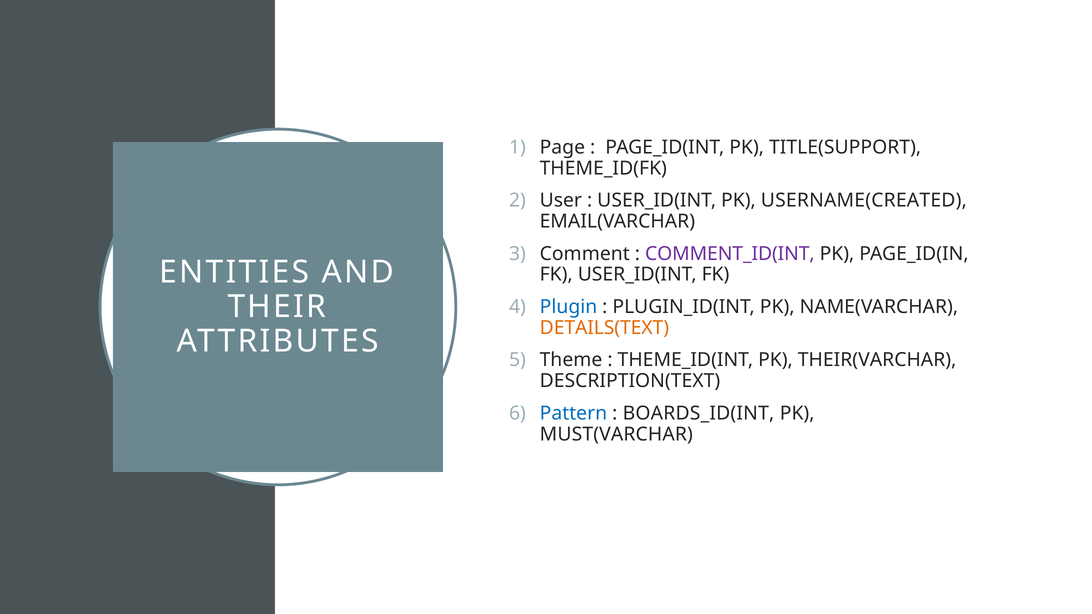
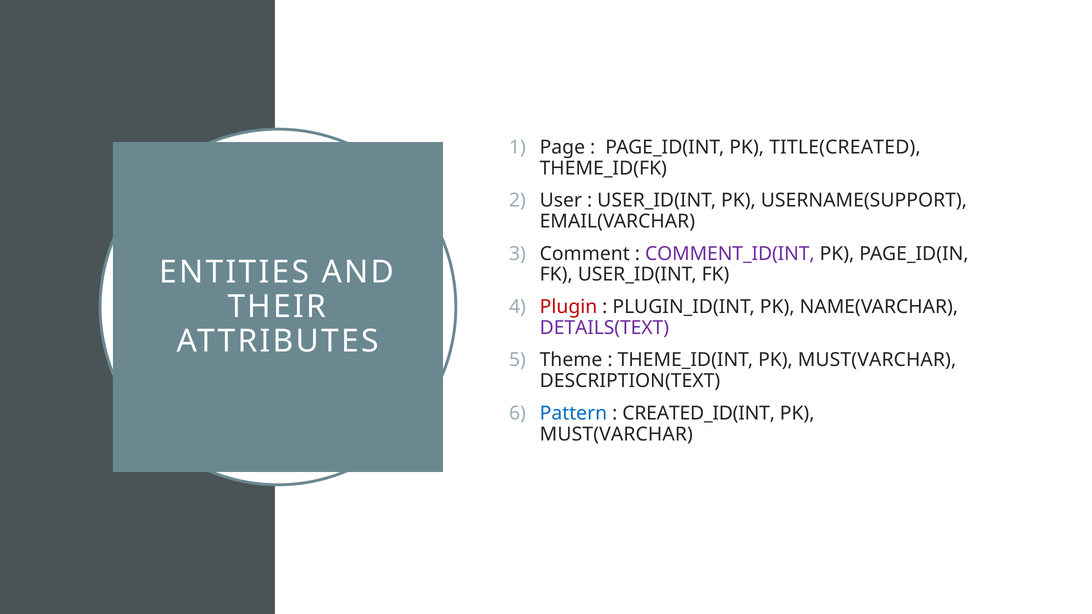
TITLE(SUPPORT: TITLE(SUPPORT -> TITLE(CREATED (845, 147)
USERNAME(CREATED: USERNAME(CREATED -> USERNAME(SUPPORT (864, 201)
Plugin colour: blue -> red (568, 307)
DETAILS(TEXT colour: orange -> purple (604, 328)
THEME_ID(INT PK THEIR(VARCHAR: THEIR(VARCHAR -> MUST(VARCHAR (877, 360)
BOARDS_ID(INT: BOARDS_ID(INT -> CREATED_ID(INT (699, 413)
